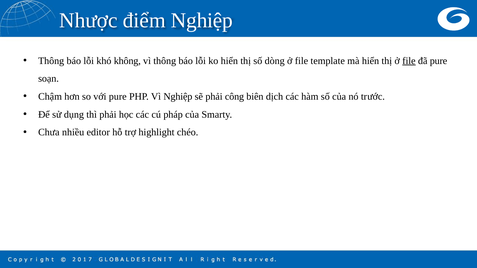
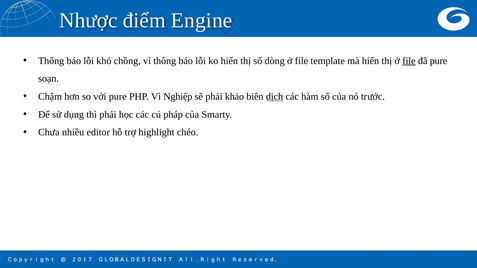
điểm Nghiệp: Nghiệp -> Engine (202, 20)
không: không -> chồng (127, 61)
công: công -> khảo (235, 97)
dịch underline: none -> present (275, 97)
